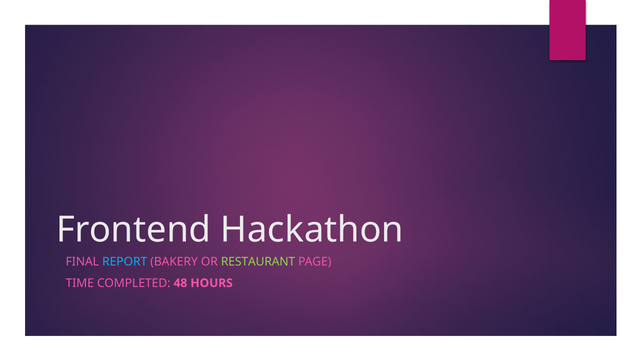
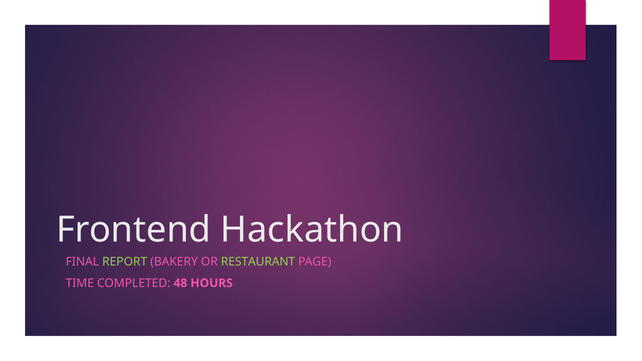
REPORT colour: light blue -> light green (125, 262)
